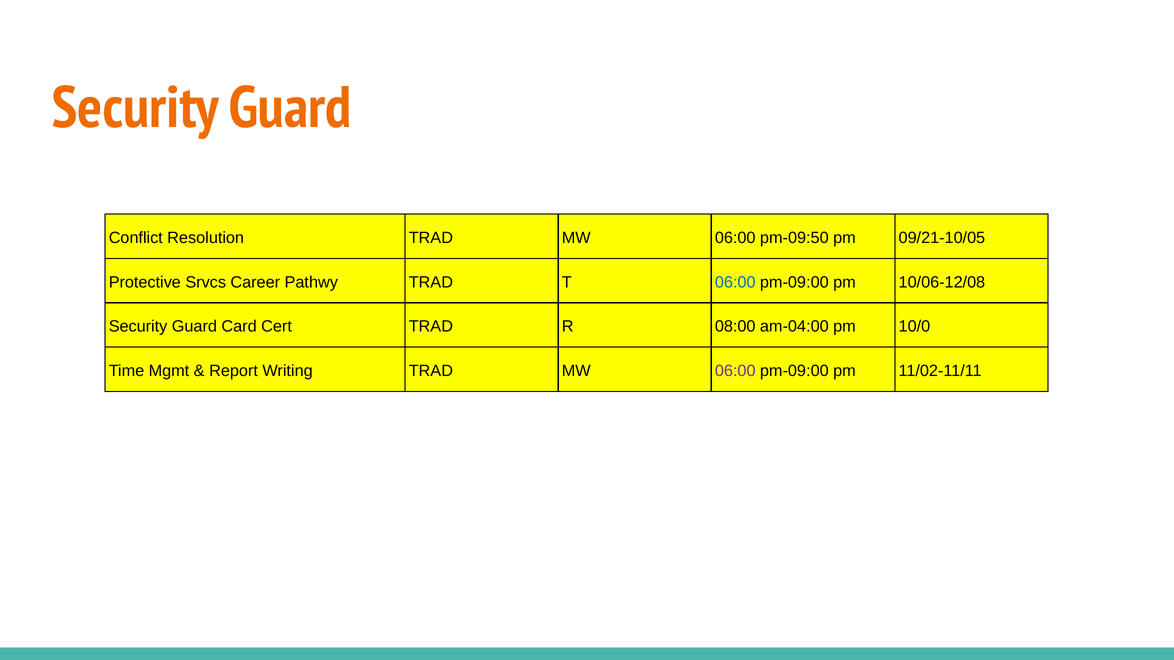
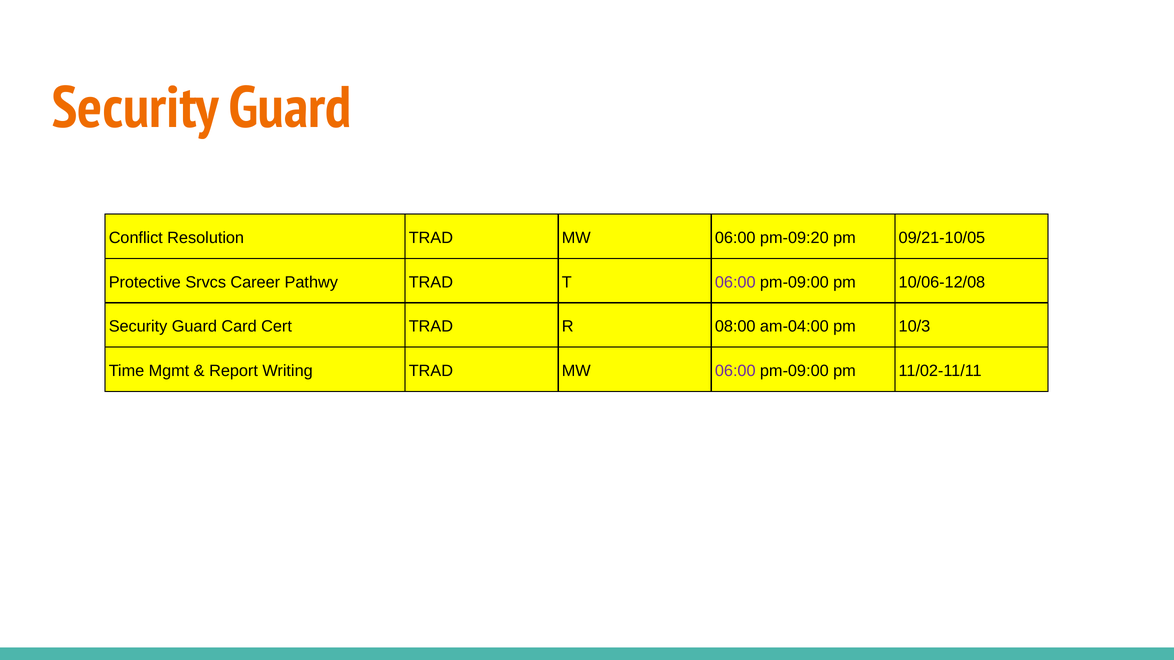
pm-09:50: pm-09:50 -> pm-09:20 (794, 238)
06:00 colour: blue -> purple (735, 282)
10/0: 10/0 -> 10/3 (914, 327)
